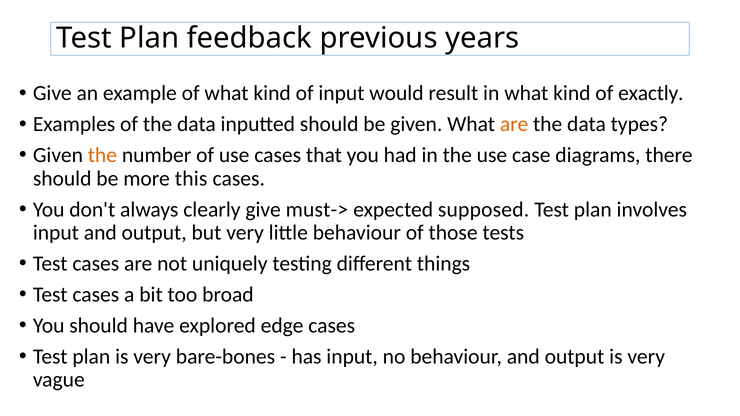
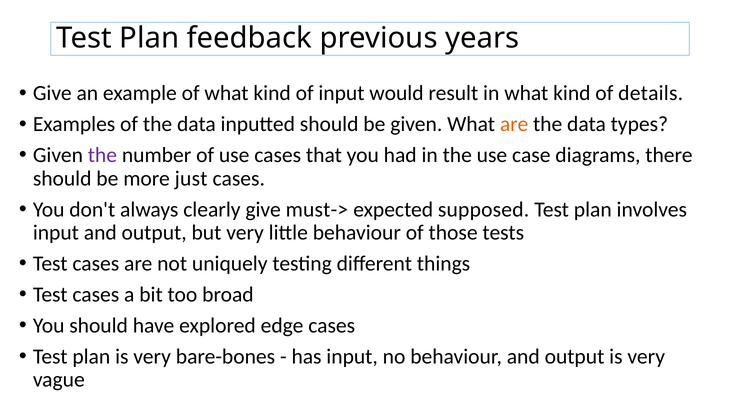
exactly: exactly -> details (651, 93)
the colour: orange -> purple (102, 155)
this: this -> just (191, 179)
